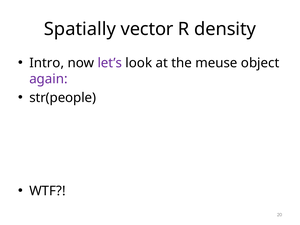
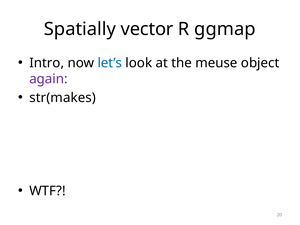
density: density -> ggmap (225, 29)
let’s colour: purple -> blue (110, 63)
str(people: str(people -> str(makes (63, 98)
